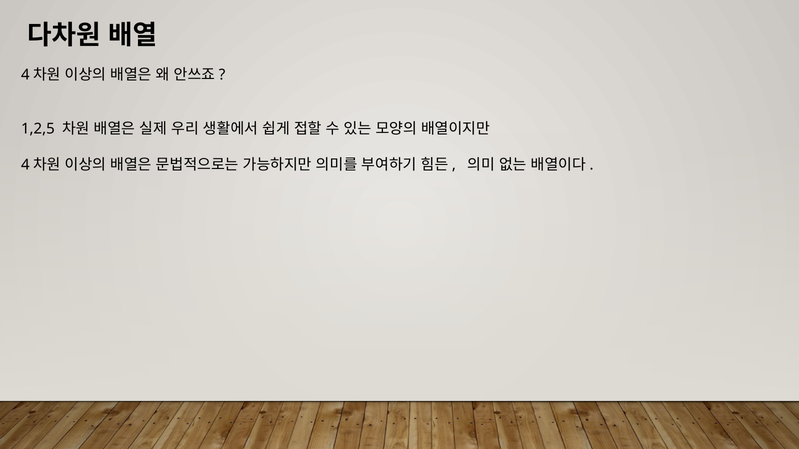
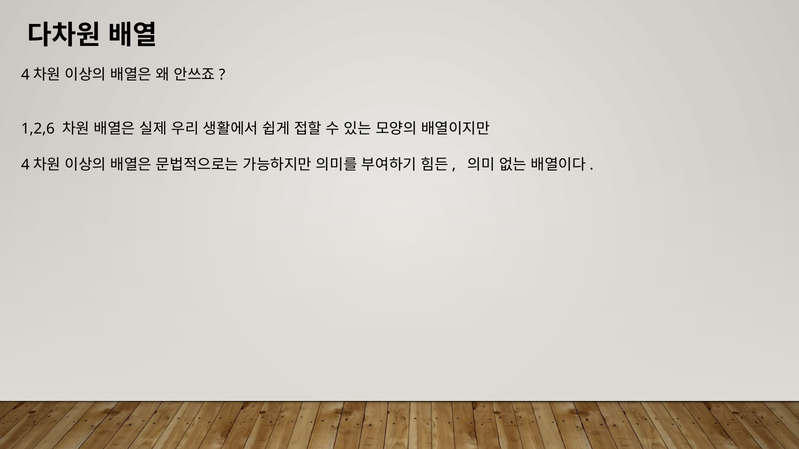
1,2,5: 1,2,5 -> 1,2,6 (38, 129)
